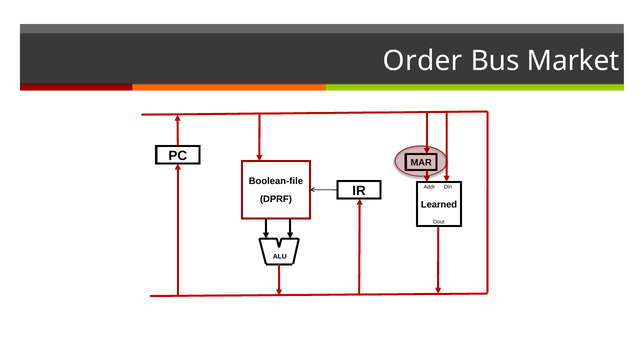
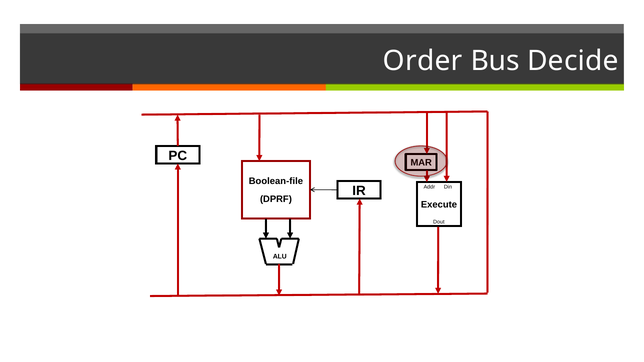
Market: Market -> Decide (573, 61)
Learned: Learned -> Execute (439, 205)
